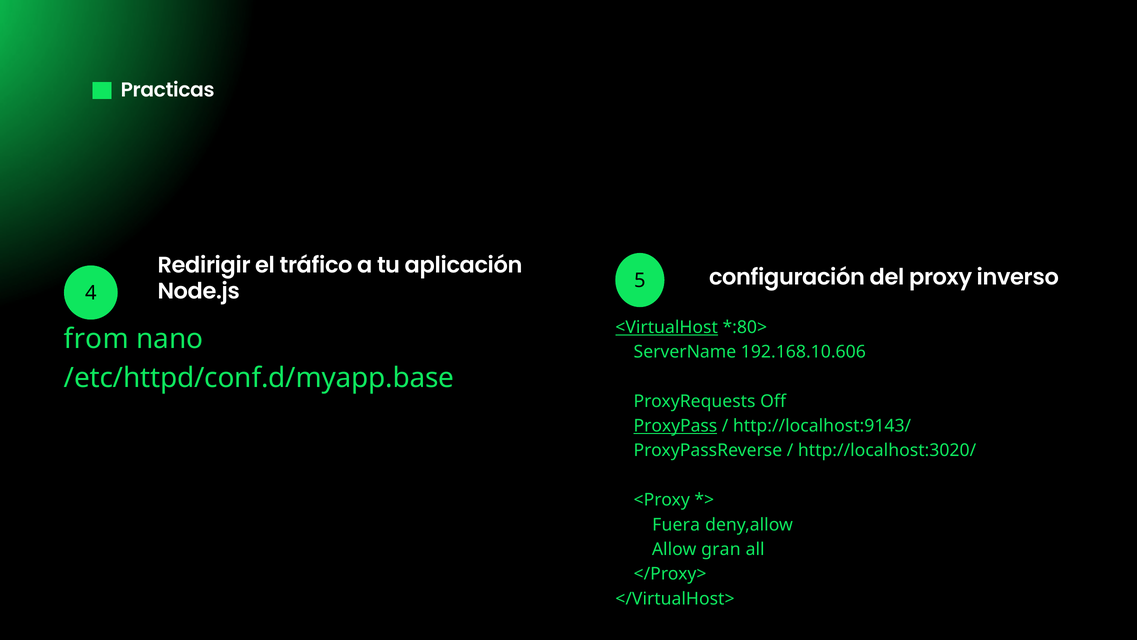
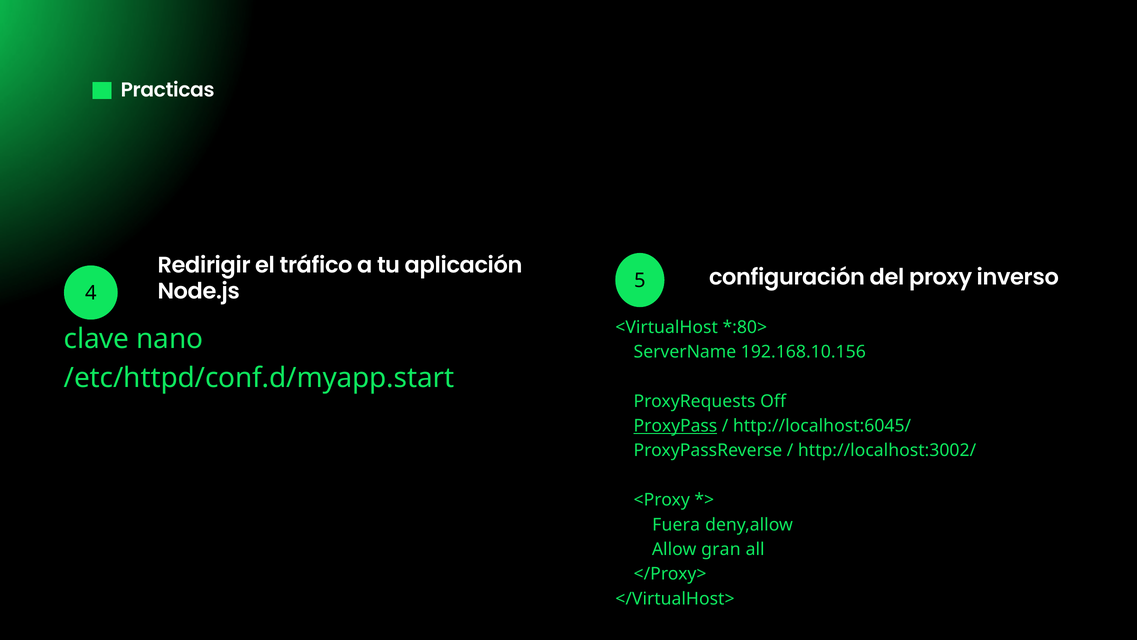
<VirtualHost underline: present -> none (667, 327)
from: from -> clave (97, 339)
192.168.10.606: 192.168.10.606 -> 192.168.10.156 (803, 352)
/etc/httpd/conf.d/myapp.base: /etc/httpd/conf.d/myapp.base -> /etc/httpd/conf.d/myapp.start (259, 378)
http://localhost:9143/: http://localhost:9143/ -> http://localhost:6045/ (822, 426)
http://localhost:3020/: http://localhost:3020/ -> http://localhost:3002/ (887, 450)
